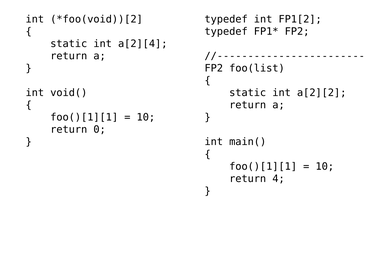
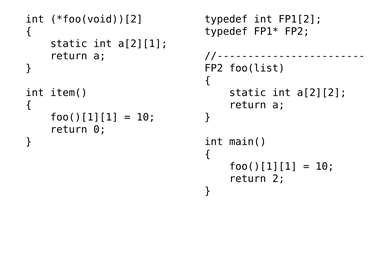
a[2][4: a[2][4 -> a[2][1 (143, 44)
void(: void( -> item( (69, 93)
4: 4 -> 2 (279, 179)
